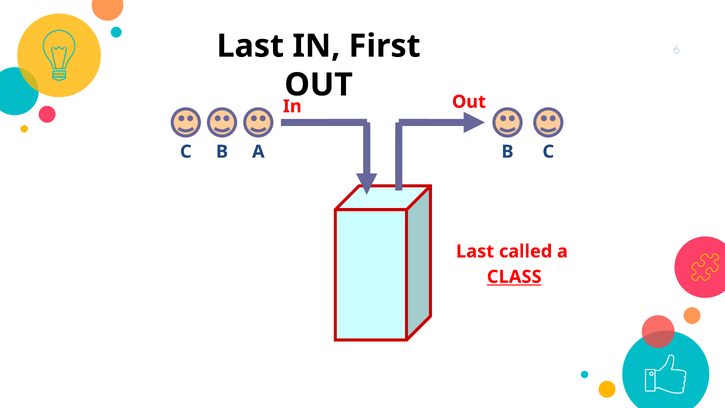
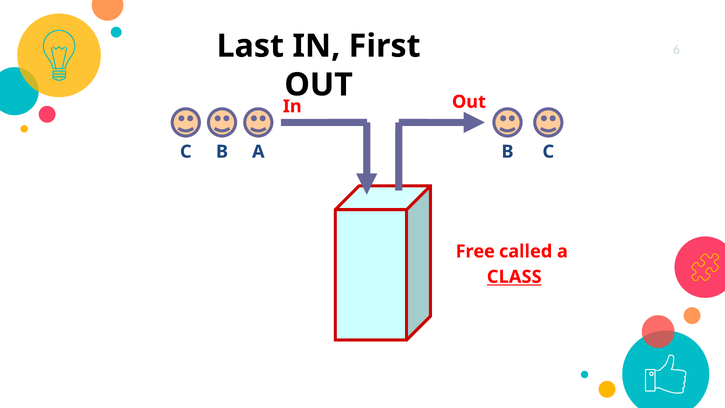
Last: Last -> Free (475, 251)
